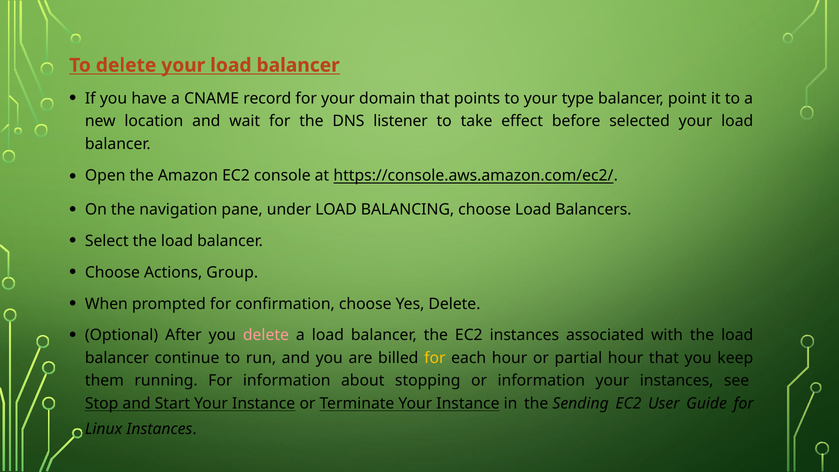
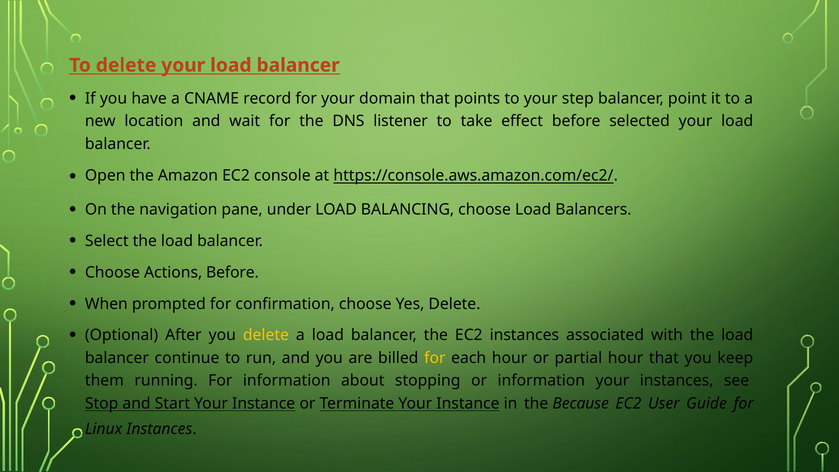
type: type -> step (578, 99)
Actions Group: Group -> Before (232, 272)
delete colour: pink -> yellow (266, 335)
Sending: Sending -> Because (581, 404)
